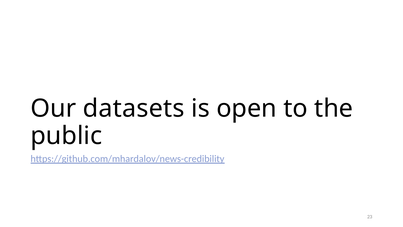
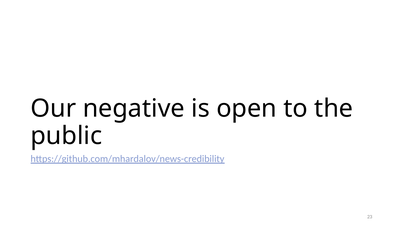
datasets: datasets -> negative (134, 108)
